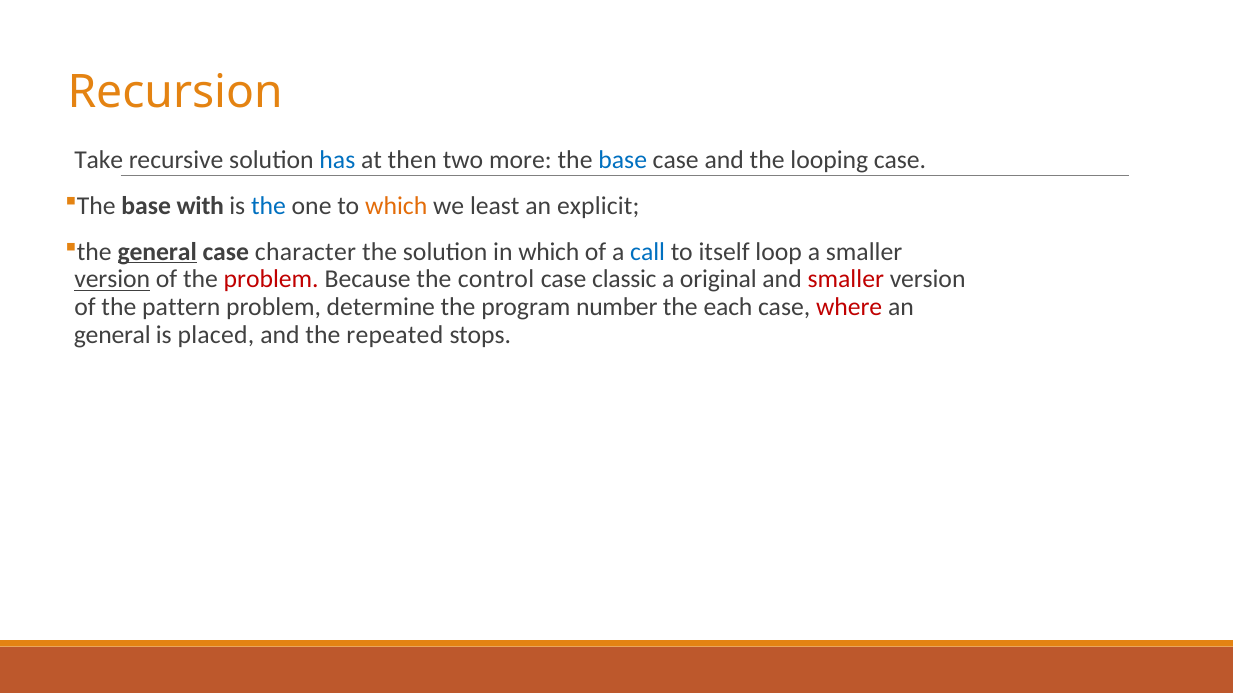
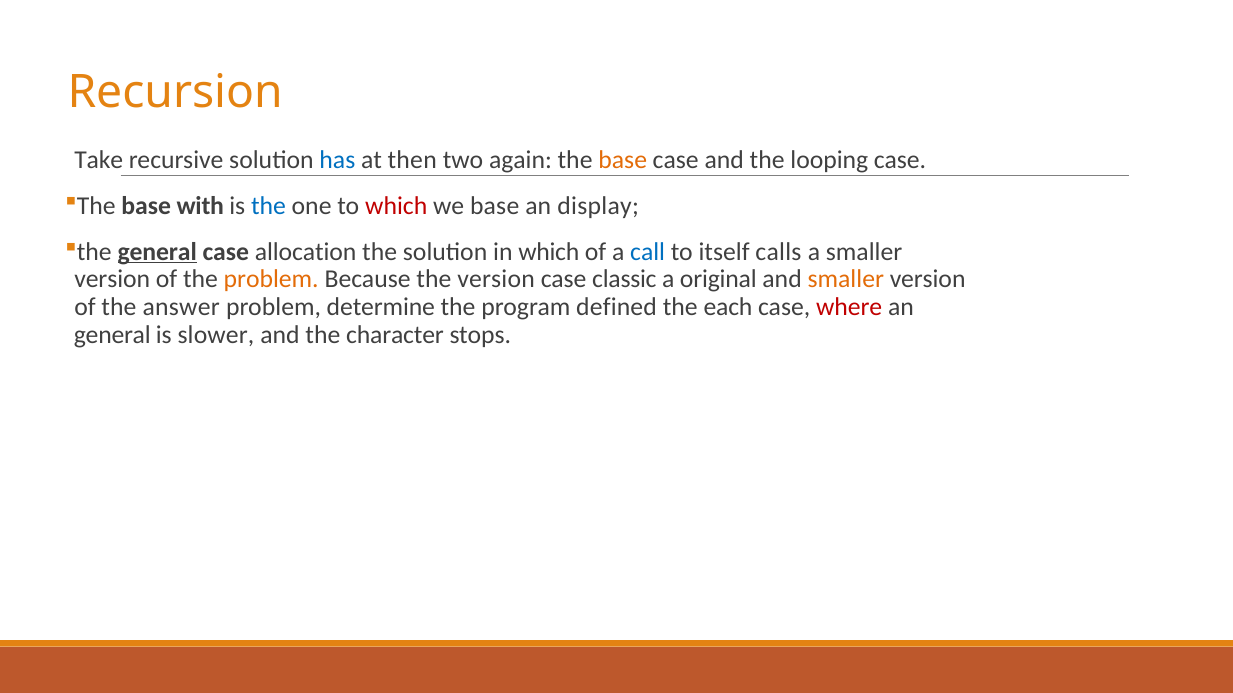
more: more -> again (520, 160)
base colour: blue -> orange (623, 160)
which colour: orange -> red (396, 206)
we least: least -> base (495, 206)
explicit: explicit -> display (598, 206)
character: character -> allocation (306, 252)
loop: loop -> calls (778, 252)
version underline: present -> none (112, 280)
problem colour: red -> orange (271, 280)
the control: control -> version (496, 280)
smaller colour: red -> orange (846, 280)
pattern: pattern -> answer (181, 307)
number: number -> defined (617, 307)
placed: placed -> slower (216, 335)
repeated: repeated -> character (395, 335)
